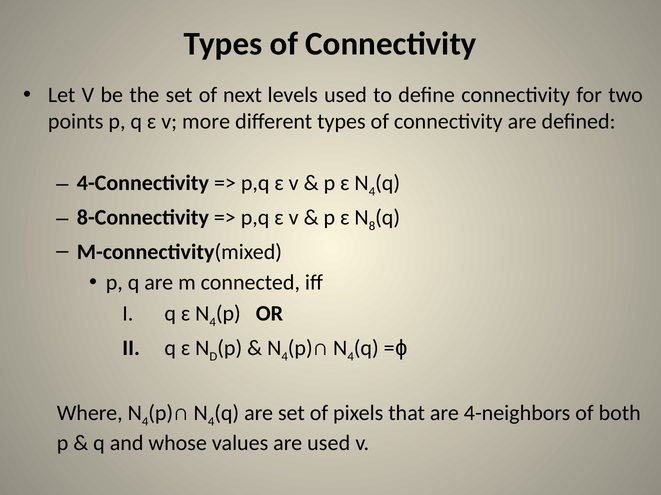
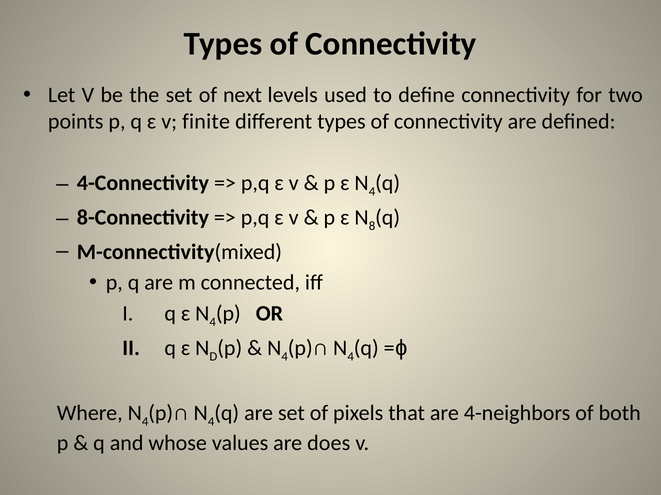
more: more -> finite (206, 122)
are used: used -> does (329, 444)
